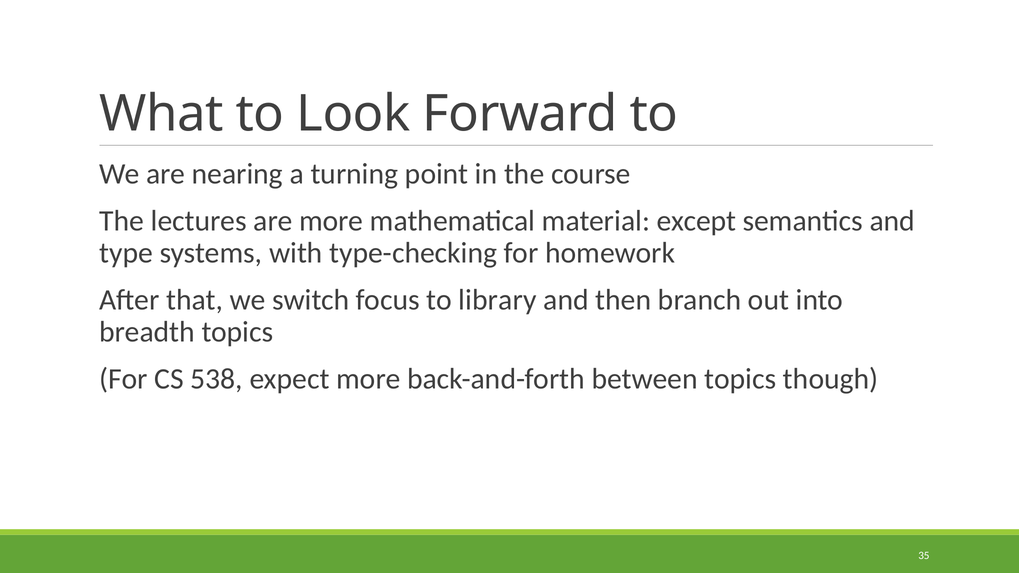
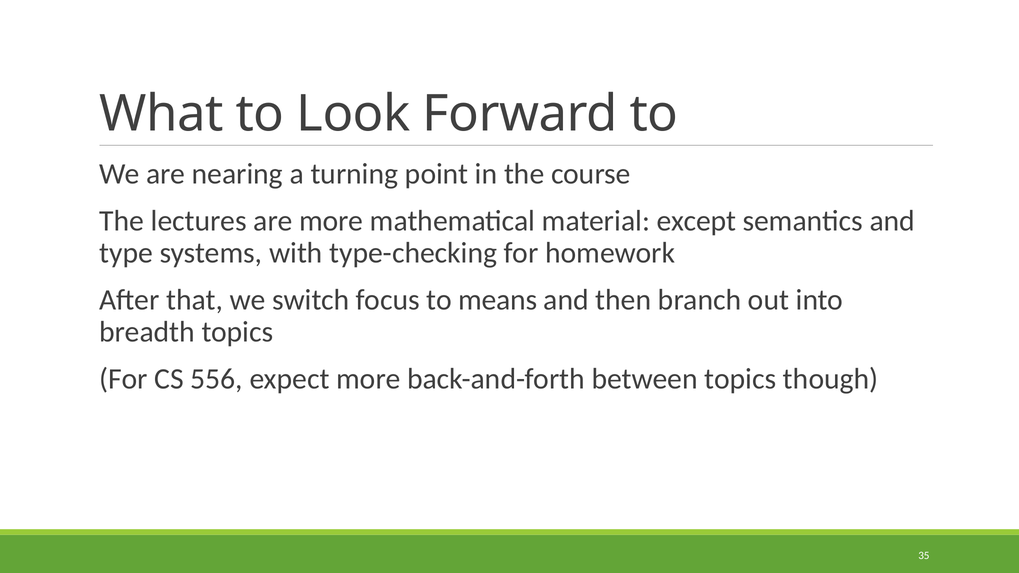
library: library -> means (498, 300)
538: 538 -> 556 (217, 379)
